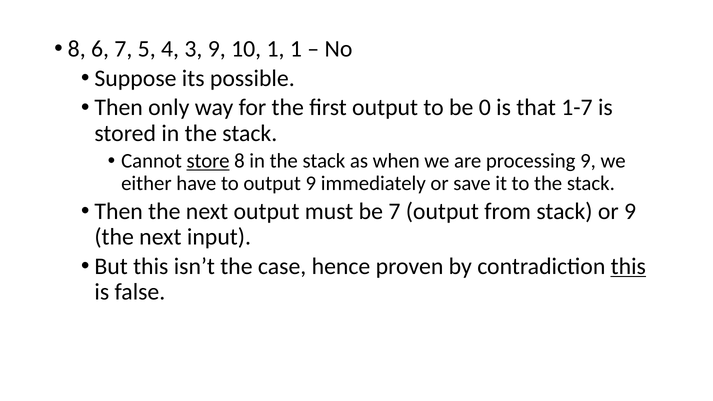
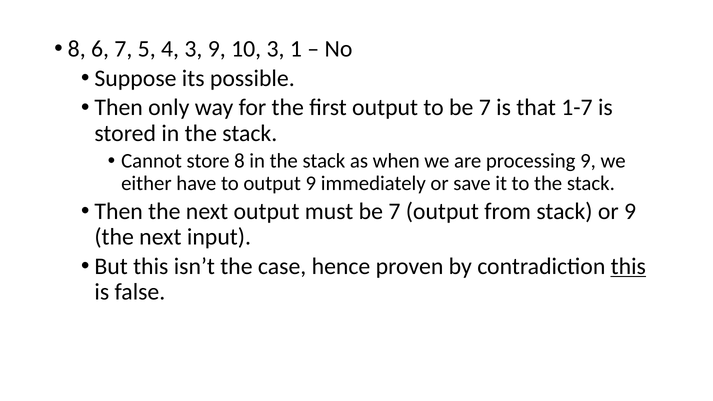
10 1: 1 -> 3 (276, 49)
to be 0: 0 -> 7 (485, 108)
store underline: present -> none (208, 161)
